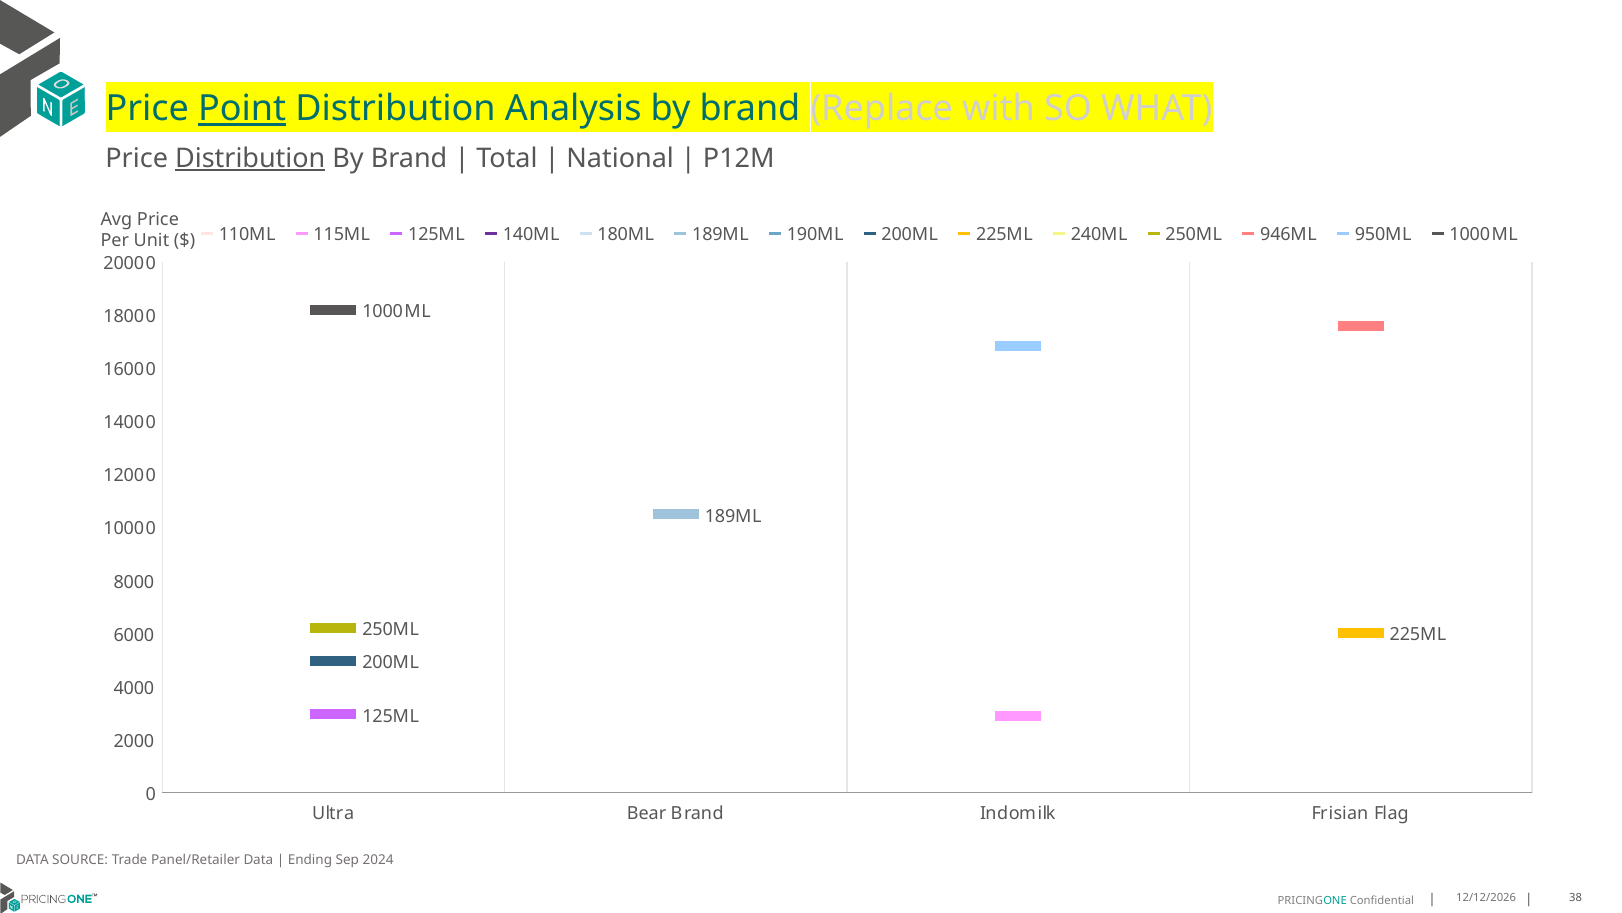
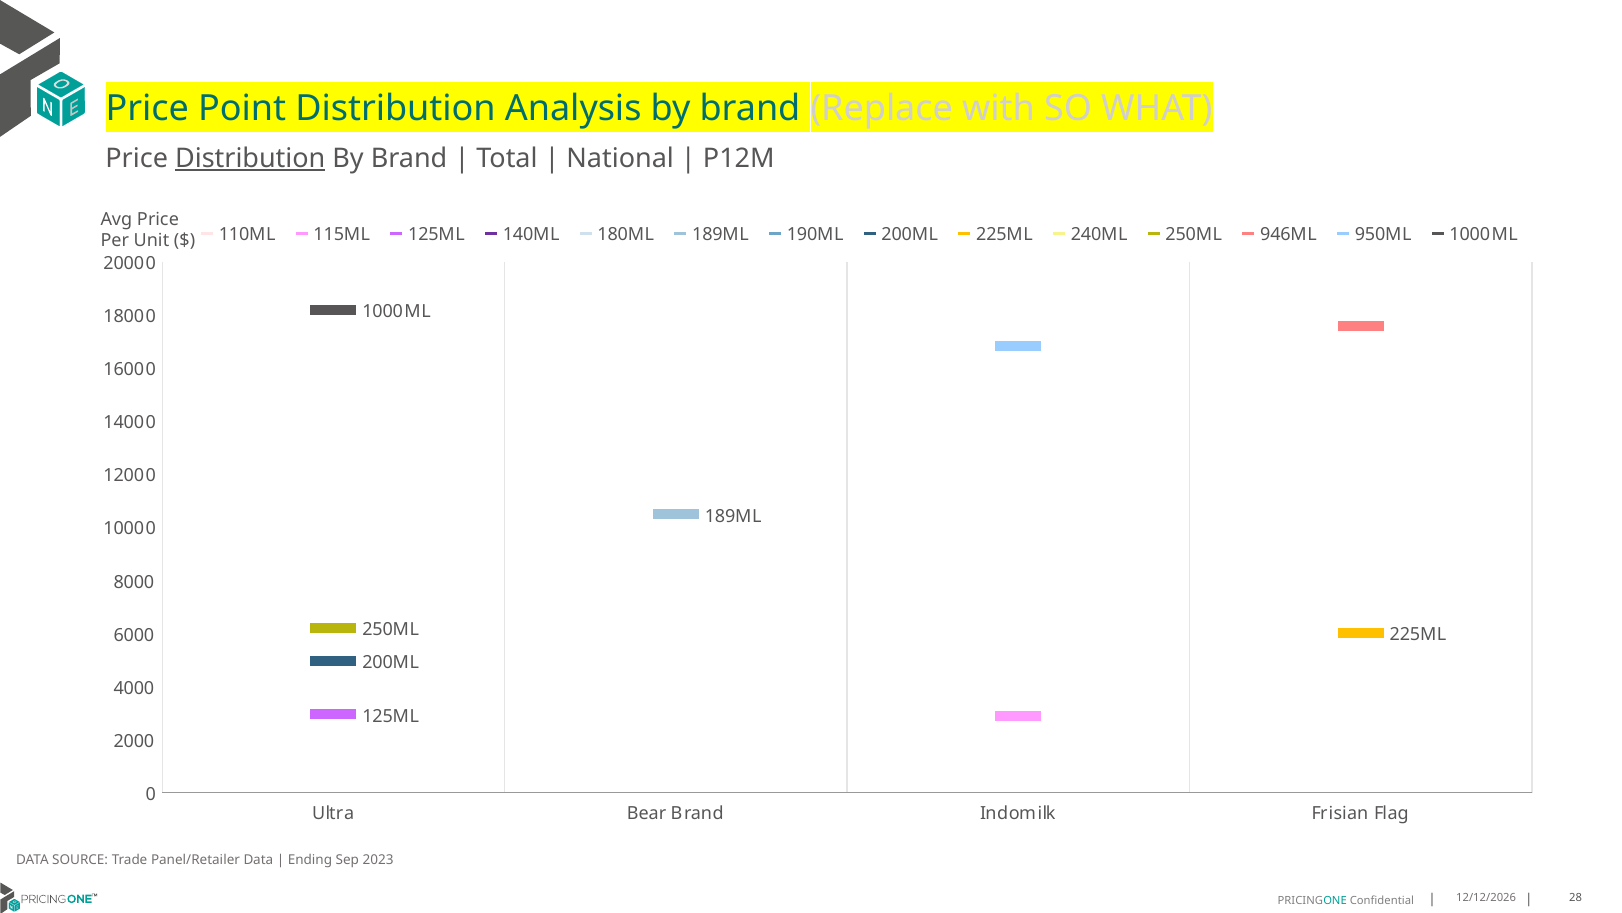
Point underline: present -> none (242, 109)
2024: 2024 -> 2023 (378, 859)
38: 38 -> 28 (1576, 897)
